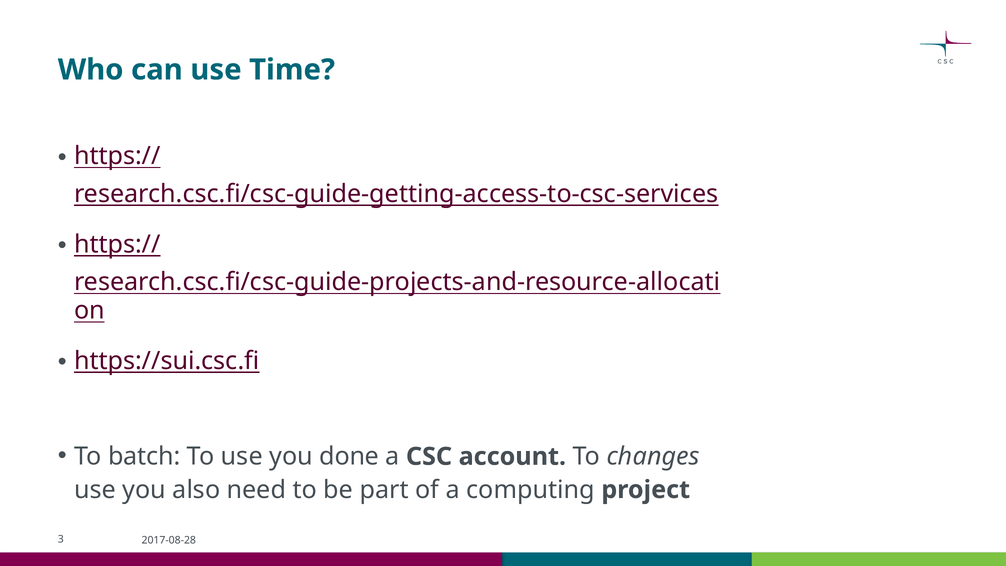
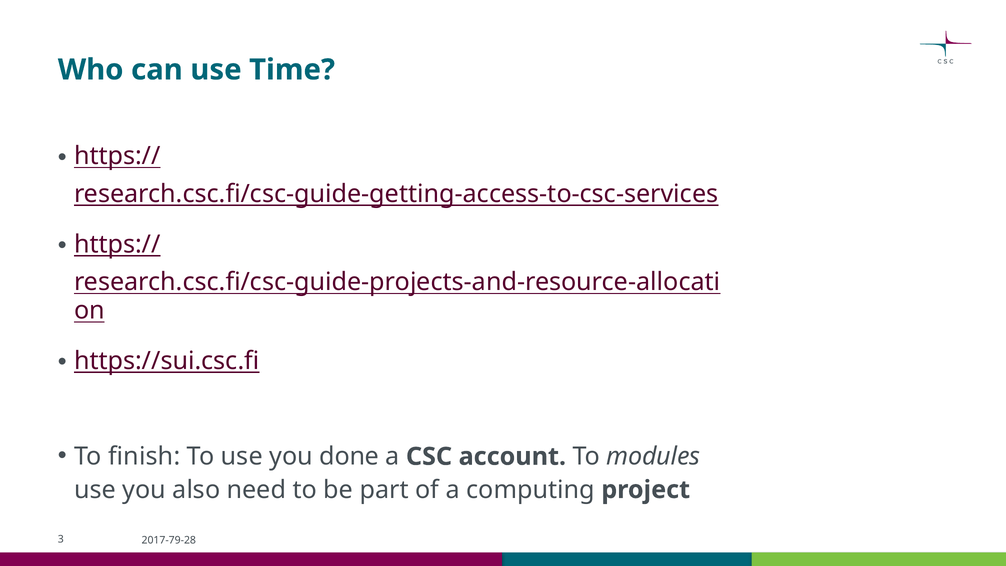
batch: batch -> finish (144, 456)
changes: changes -> modules (653, 456)
2017-08-28: 2017-08-28 -> 2017-79-28 (169, 540)
